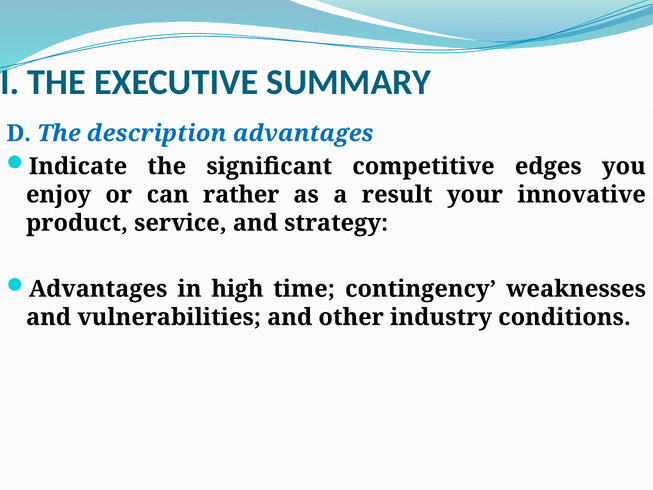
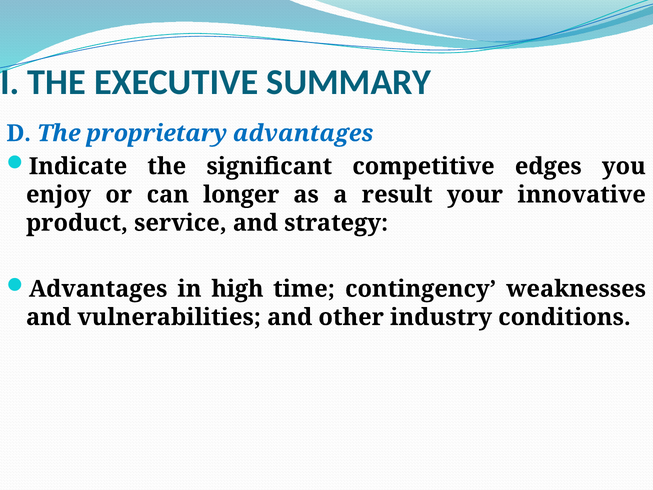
description: description -> proprietary (157, 133)
rather: rather -> longer (241, 195)
